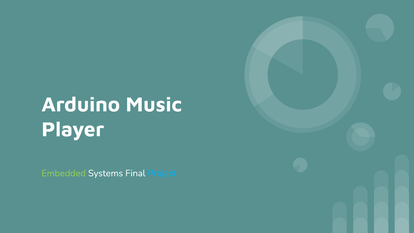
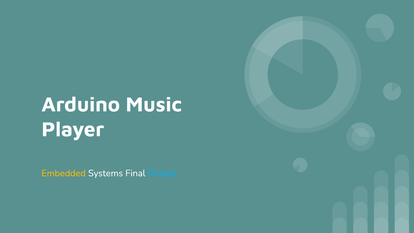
Embedded colour: light green -> yellow (64, 173)
